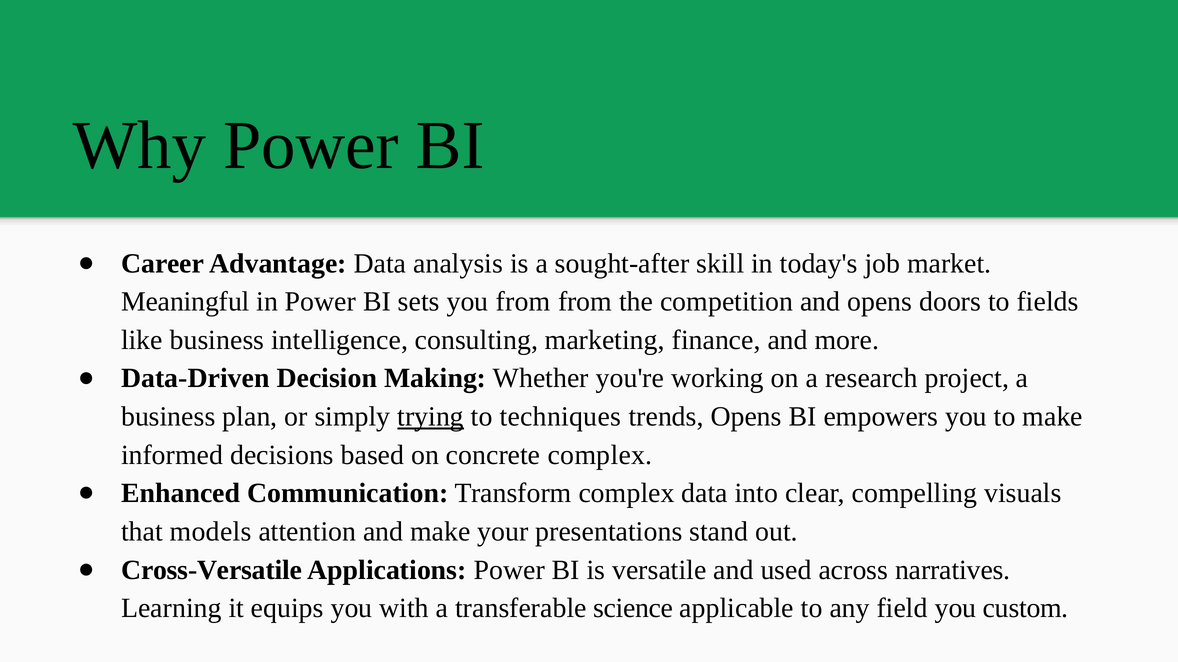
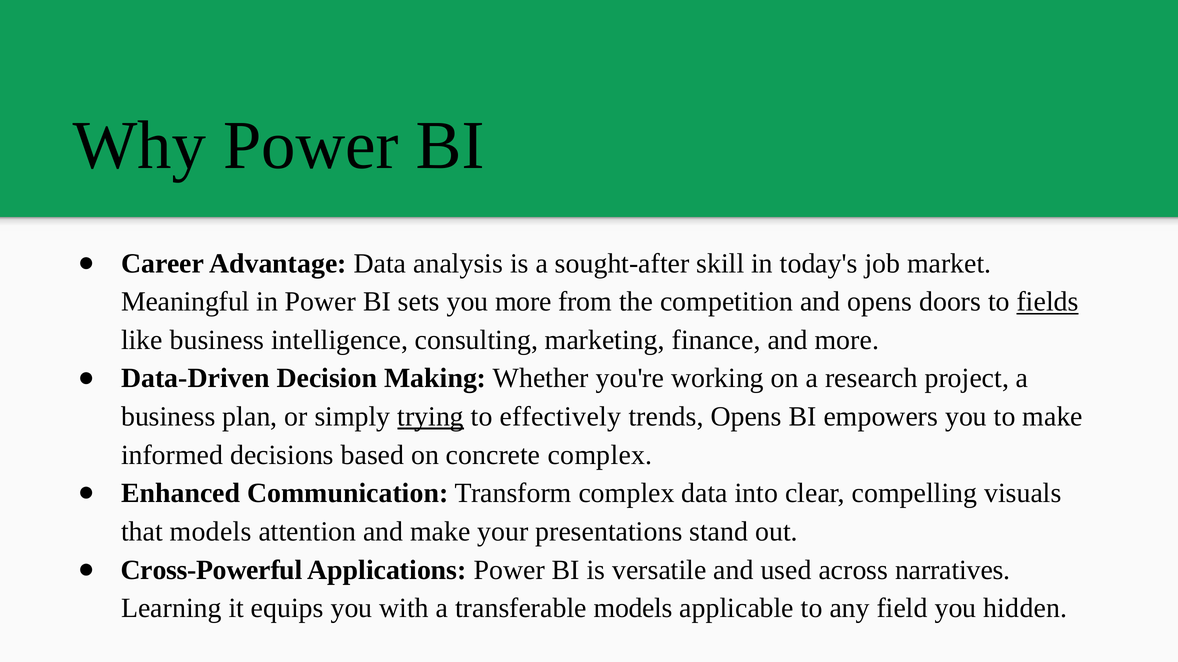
you from: from -> more (523, 302)
fields underline: none -> present (1048, 302)
techniques: techniques -> effectively (560, 417)
Cross-Versatile: Cross-Versatile -> Cross-Powerful (212, 570)
transferable science: science -> models (633, 609)
custom: custom -> hidden (1025, 609)
